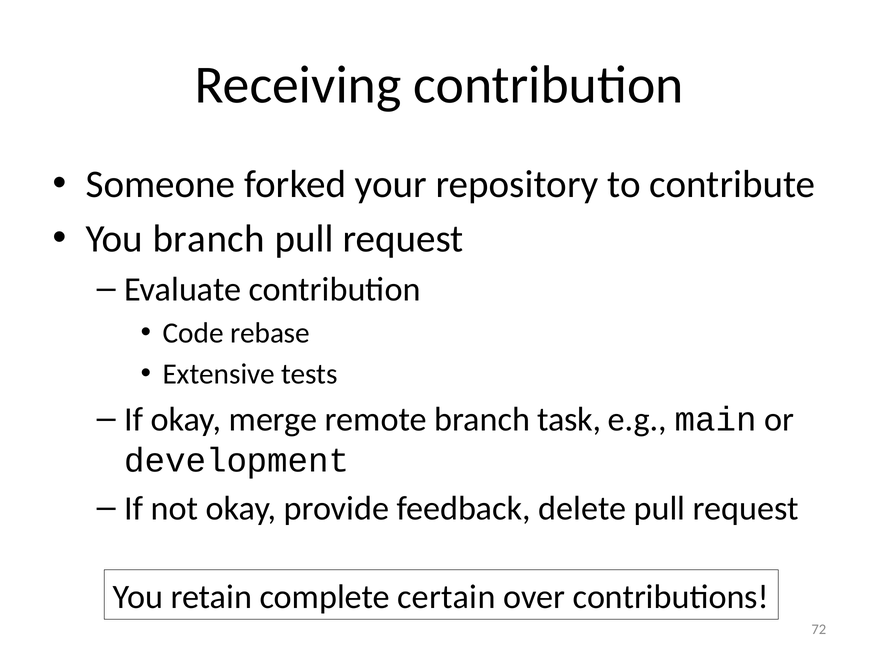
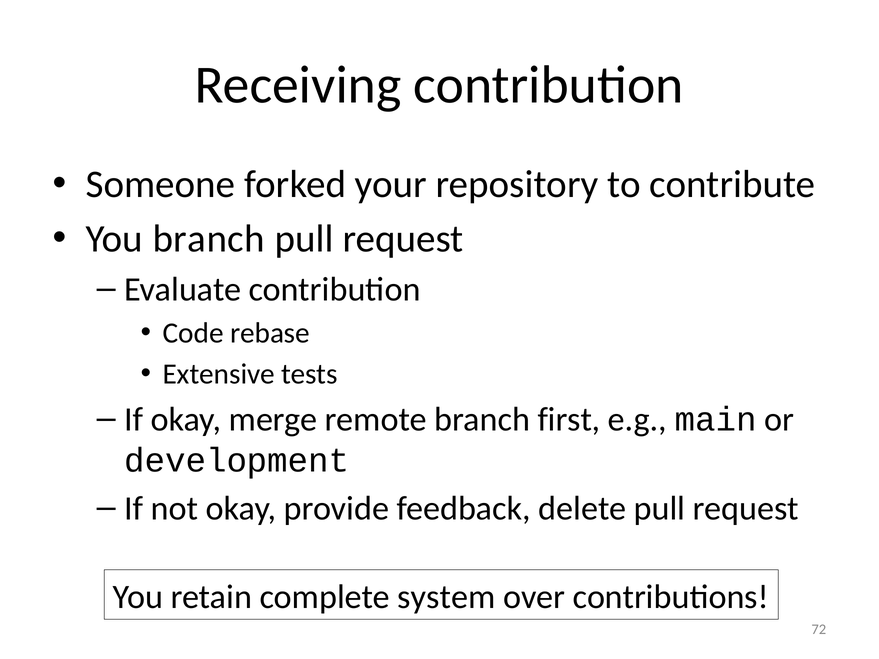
task: task -> first (569, 419)
certain: certain -> system (446, 597)
